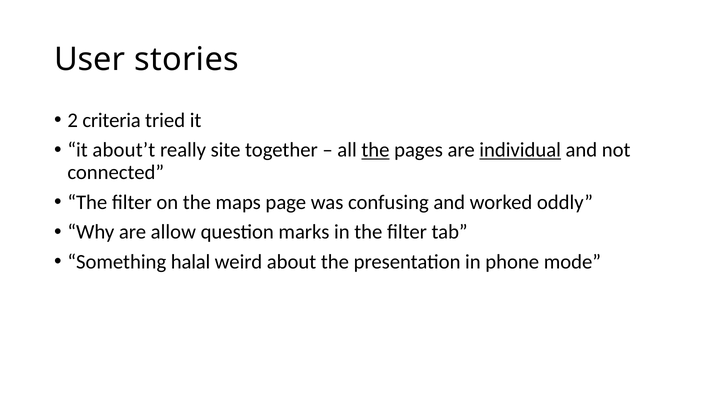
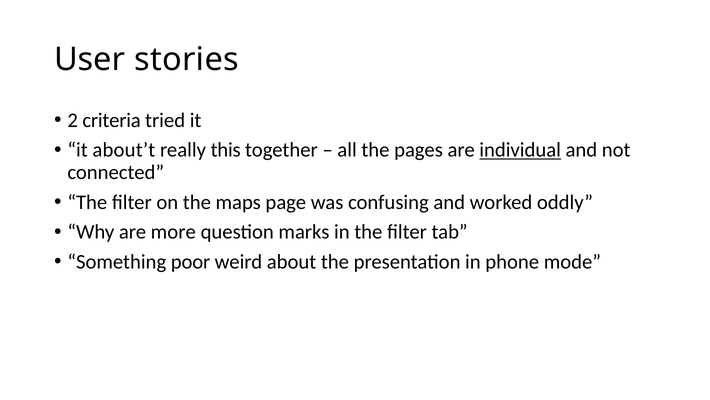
site: site -> this (226, 150)
the underline: present -> none (375, 150)
allow: allow -> more (173, 232)
halal: halal -> poor (191, 261)
